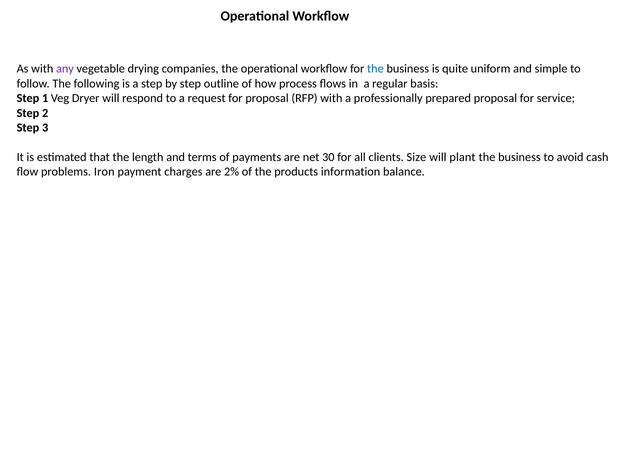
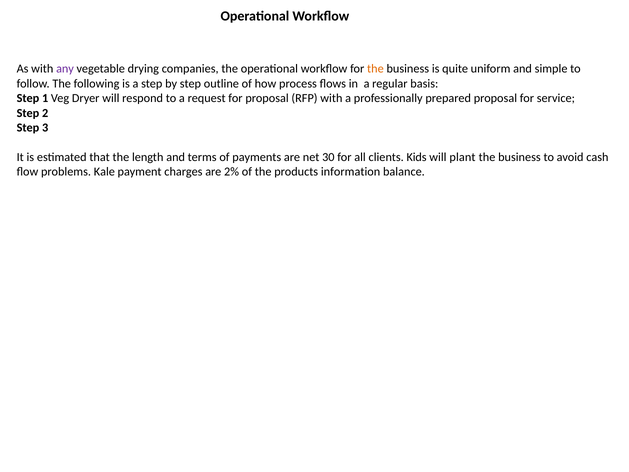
the colour: blue -> orange (375, 69)
Size: Size -> Kids (417, 157)
Iron: Iron -> Kale (104, 172)
